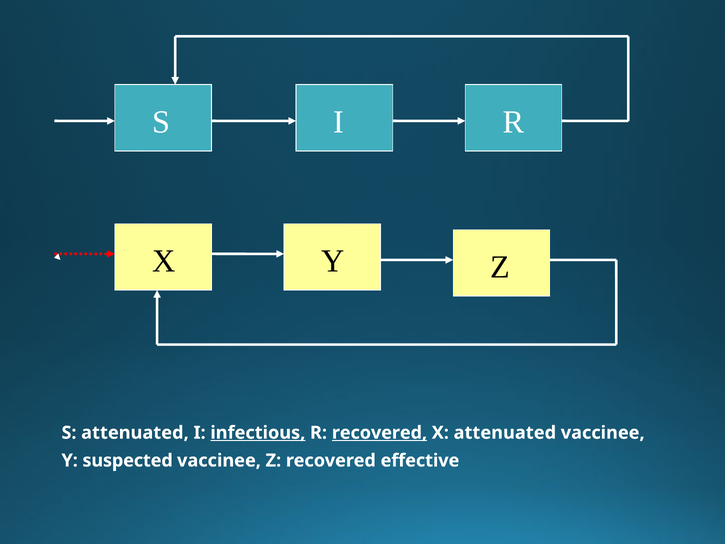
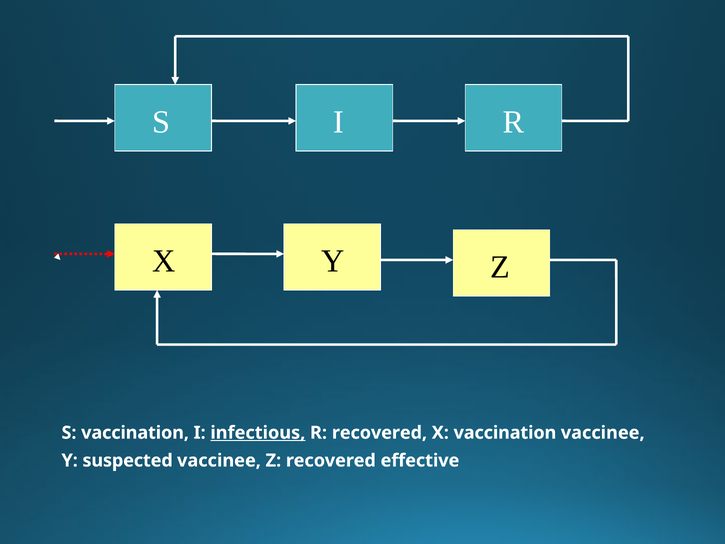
S attenuated: attenuated -> vaccination (135, 433)
recovered underline: present -> none (379, 433)
X attenuated: attenuated -> vaccination (505, 433)
